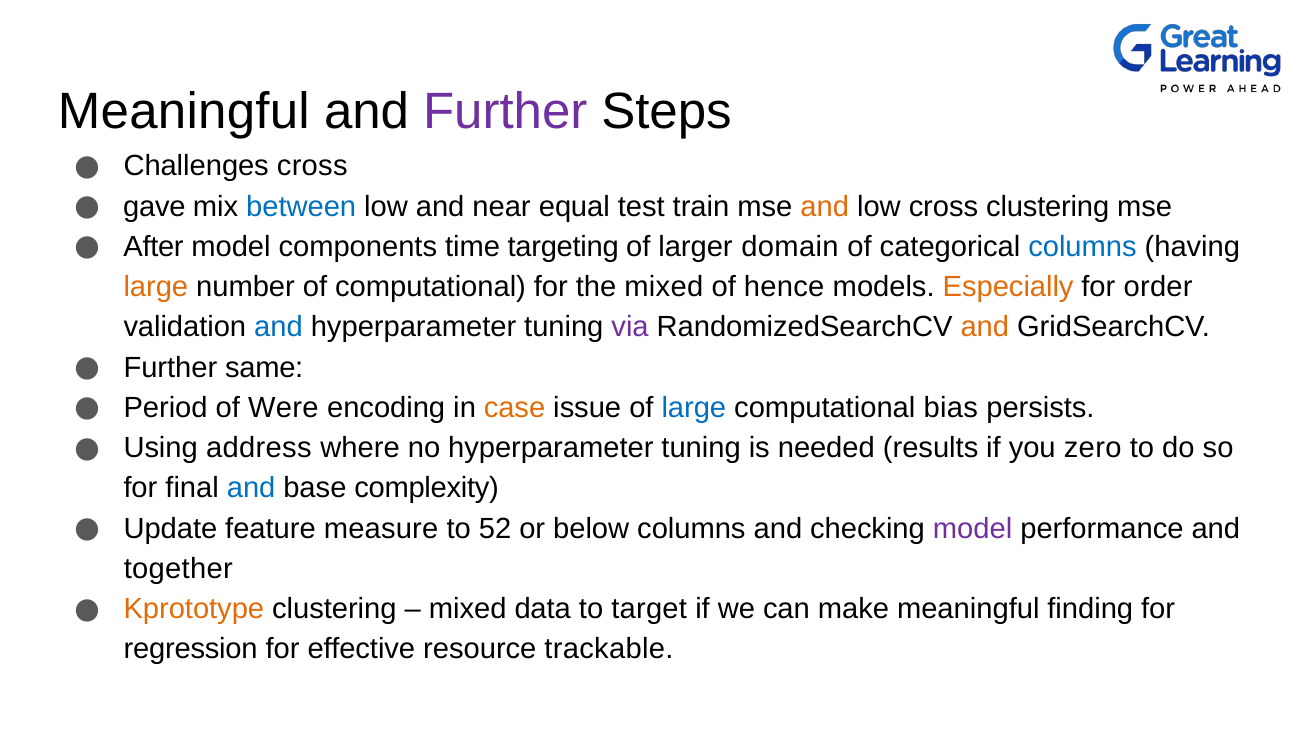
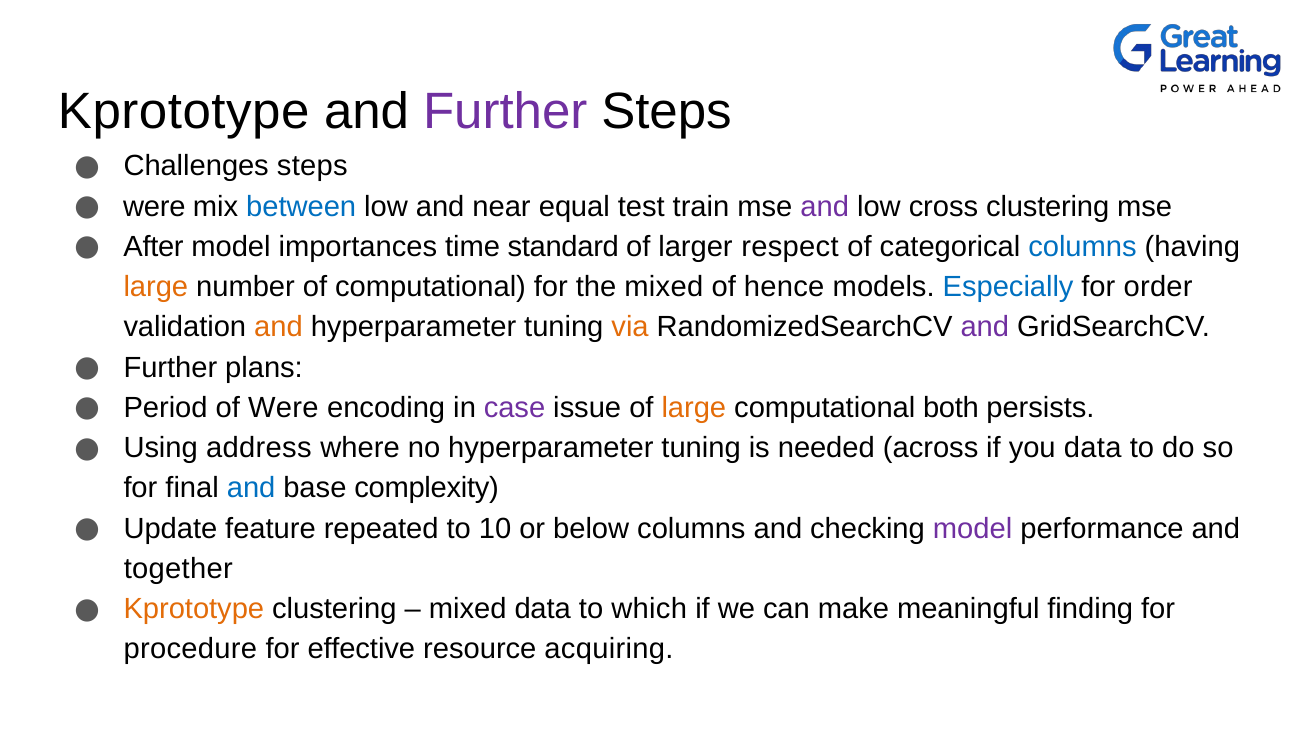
Meaningful: Meaningful -> Kprototype (184, 111)
Challenges cross: cross -> steps (312, 166)
gave: gave -> were (154, 206)
and colour: orange -> purple (825, 206)
components: components -> importances (358, 247)
targeting: targeting -> standard (563, 247)
domain: domain -> respect (790, 247)
Especially colour: orange -> blue (1008, 287)
and colour: blue -> orange (278, 327)
via colour: purple -> orange (630, 327)
and colour: orange -> purple (985, 327)
same: same -> plans (264, 367)
case colour: orange -> purple (515, 407)
large colour: blue -> orange (694, 407)
bias: bias -> both (951, 407)
results: results -> across (931, 448)
you zero: zero -> data (1093, 448)
measure: measure -> repeated (381, 528)
52: 52 -> 10 (495, 528)
target: target -> which (649, 609)
regression: regression -> procedure (190, 649)
trackable: trackable -> acquiring (609, 649)
